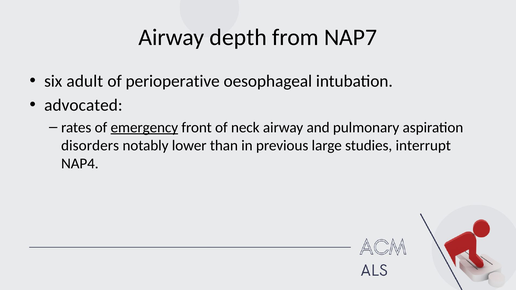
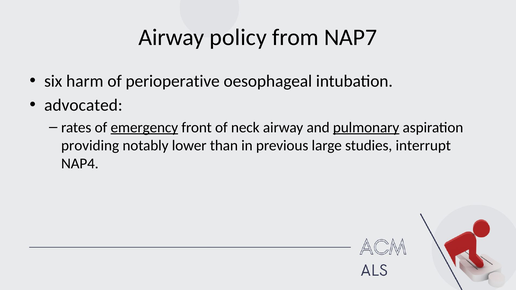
depth: depth -> policy (238, 37)
adult: adult -> harm (85, 81)
pulmonary underline: none -> present (366, 127)
disorders: disorders -> providing (90, 146)
